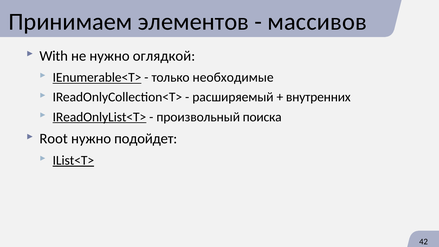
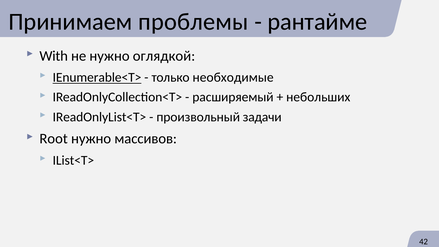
элементов: элементов -> проблемы (193, 22)
массивов: массивов -> рантайме (317, 22)
внутренних: внутренних -> небольших (318, 97)
IReadOnlyList<T> underline: present -> none (99, 117)
поиска: поиска -> задачи (262, 117)
подойдет: подойдет -> массивов (146, 139)
IList<T> underline: present -> none (73, 160)
